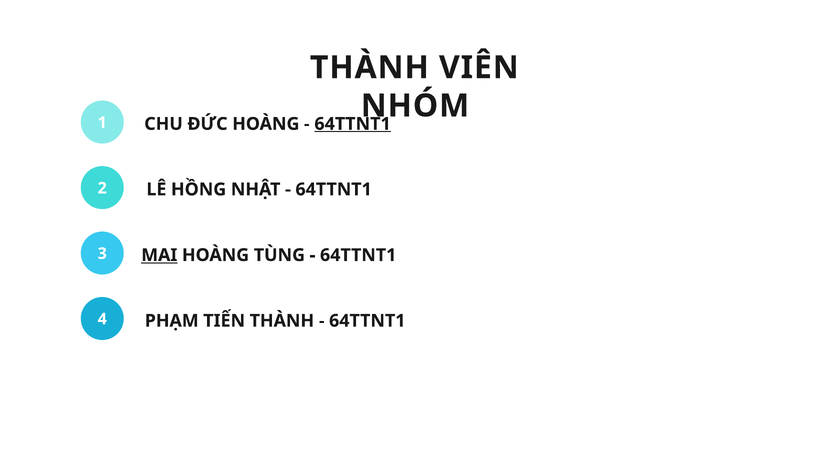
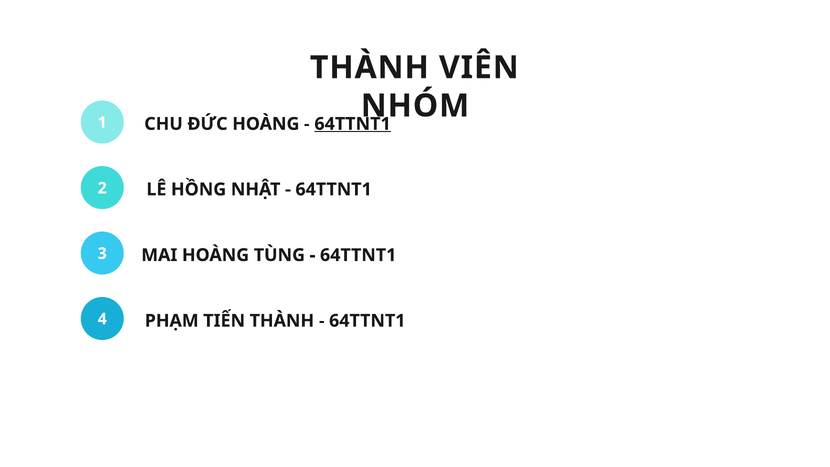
MAI underline: present -> none (159, 255)
